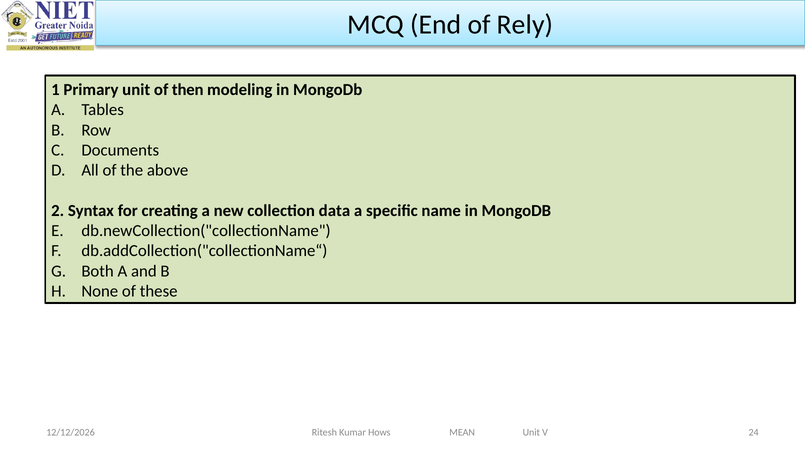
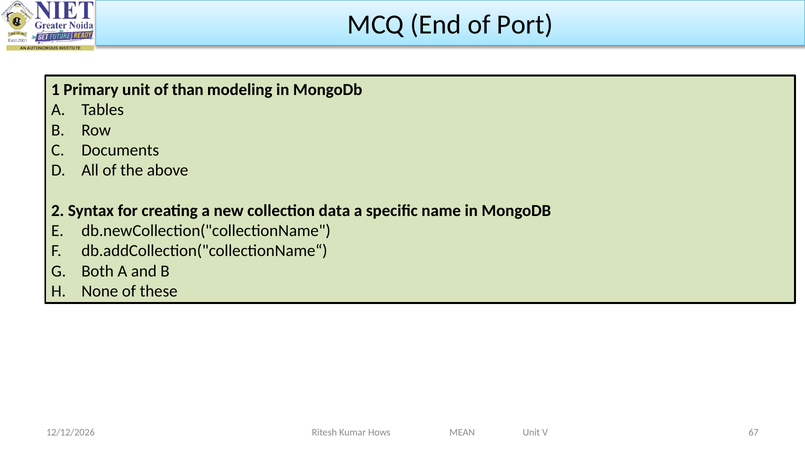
Rely: Rely -> Port (525, 25)
then: then -> than (188, 90)
24: 24 -> 67 (754, 432)
